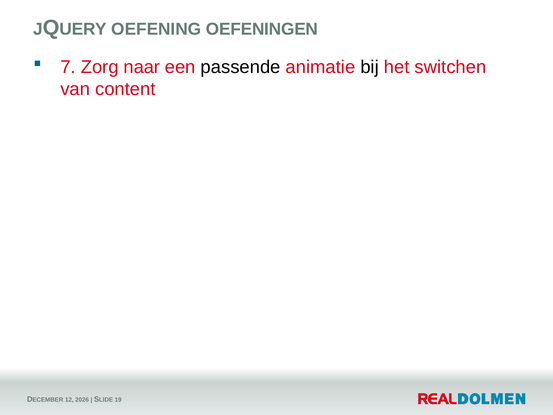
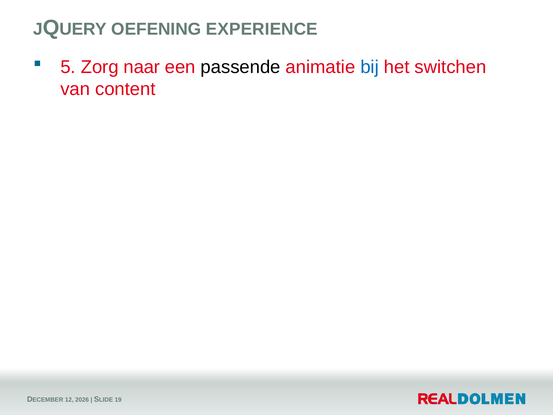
OEFENINGEN: OEFENINGEN -> EXPERIENCE (262, 29)
7: 7 -> 5 (68, 67)
bij colour: black -> blue (370, 67)
